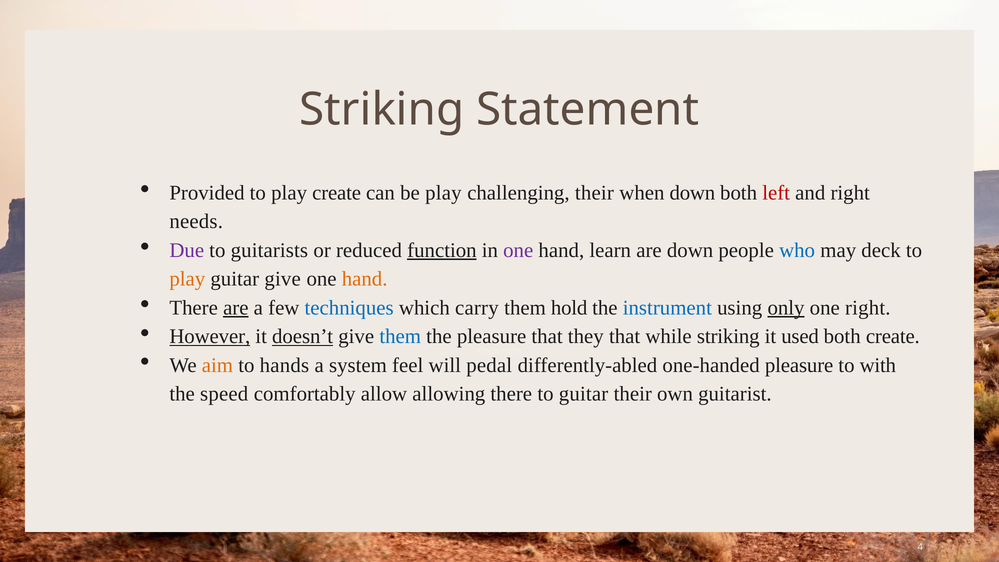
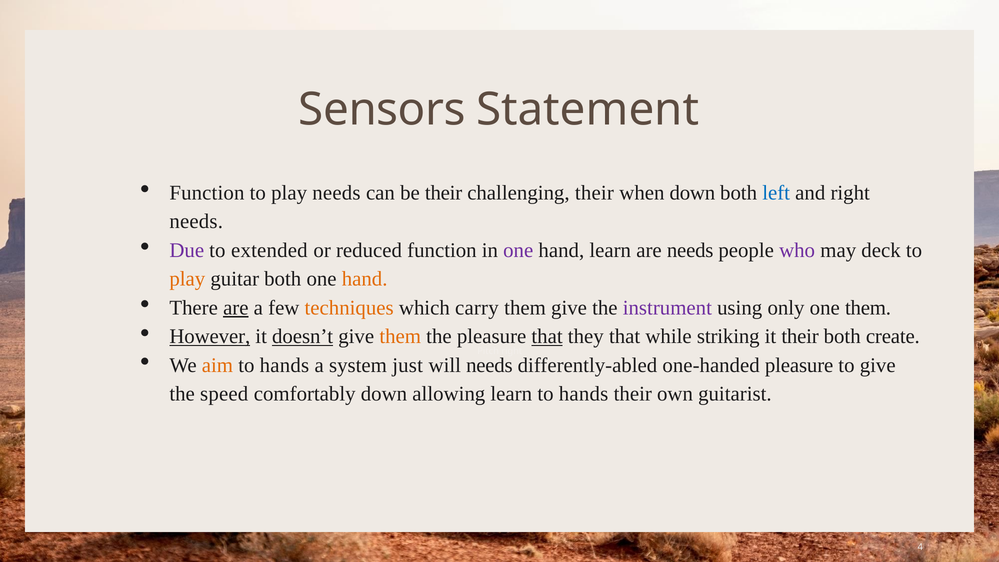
Striking: Striking -> Sensors (382, 110)
Provided: Provided -> Function (207, 193)
play create: create -> needs (336, 193)
be play: play -> their (444, 193)
left colour: red -> blue (776, 193)
guitarists: guitarists -> extended (269, 250)
function underline: present -> none (442, 250)
are down: down -> needs (690, 250)
who colour: blue -> purple (797, 250)
guitar give: give -> both (283, 279)
techniques colour: blue -> orange (349, 308)
them hold: hold -> give (569, 308)
instrument colour: blue -> purple (667, 308)
only underline: present -> none (786, 308)
one right: right -> them (868, 308)
them colour: blue -> orange (400, 337)
that underline: none -> present (547, 337)
it used: used -> their (800, 337)
feel: feel -> just (408, 365)
will pedal: pedal -> needs (489, 365)
to with: with -> give (878, 365)
comfortably allow: allow -> down (384, 394)
allowing there: there -> learn (511, 394)
guitar: guitar -> hands (584, 394)
